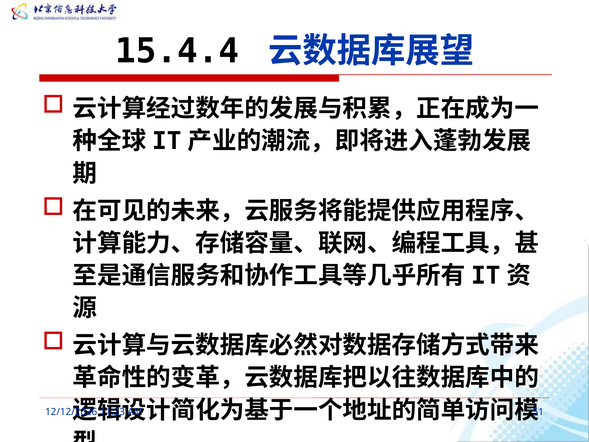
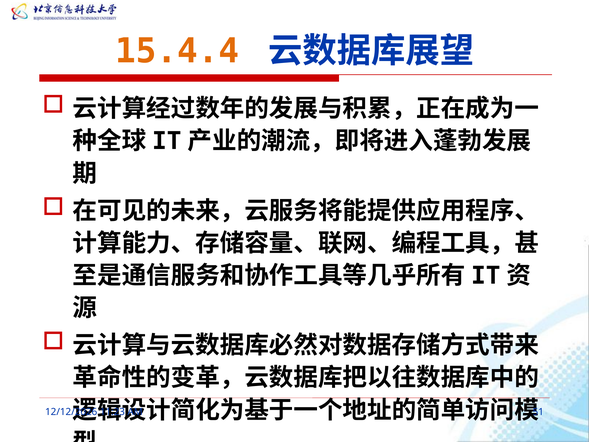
15.4.4 colour: black -> orange (177, 51)
